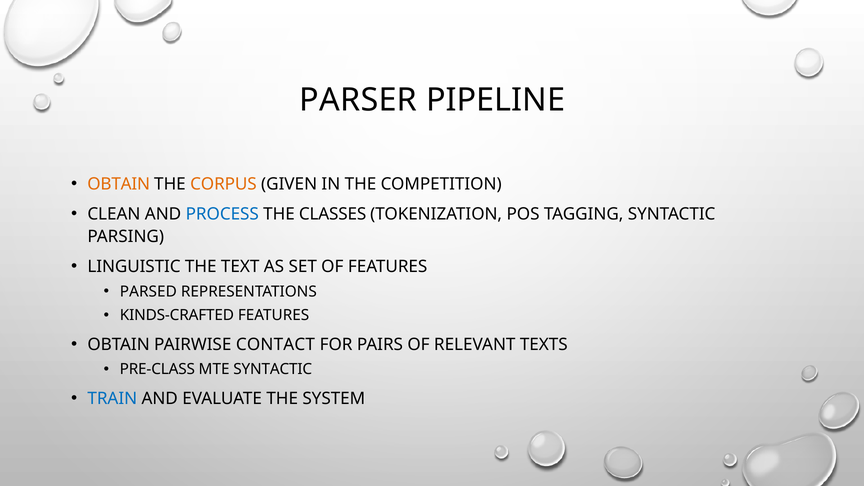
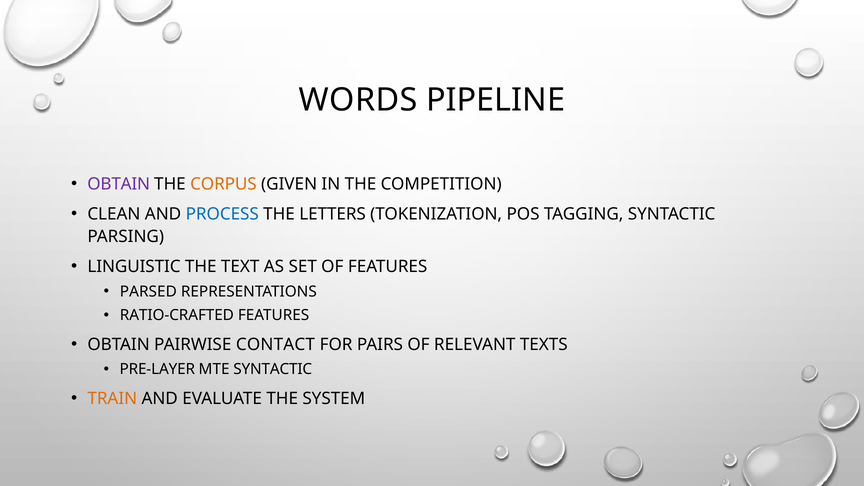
PARSER: PARSER -> WORDS (358, 100)
OBTAIN colour: orange -> purple (119, 184)
CLASSES: CLASSES -> LETTERS (333, 214)
KINDS-CRAFTED: KINDS-CRAFTED -> RATIO-CRAFTED (177, 315)
PRE-CLASS: PRE-CLASS -> PRE-LAYER (157, 369)
TRAIN colour: blue -> orange (112, 399)
